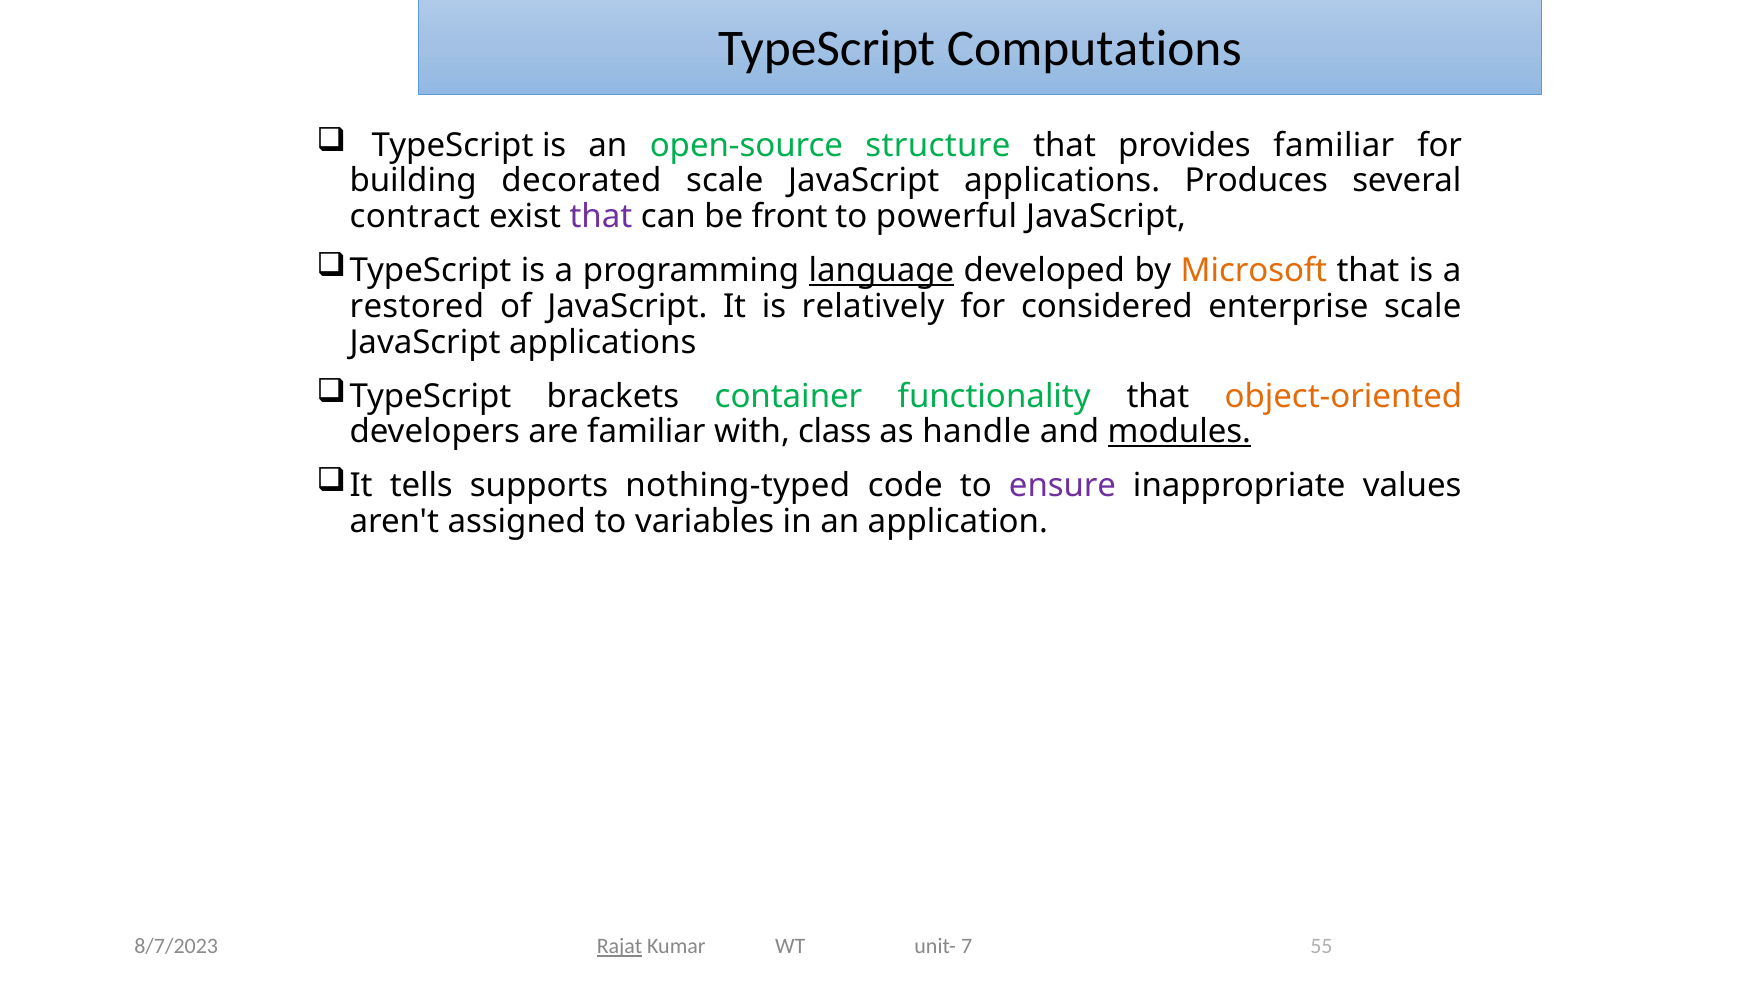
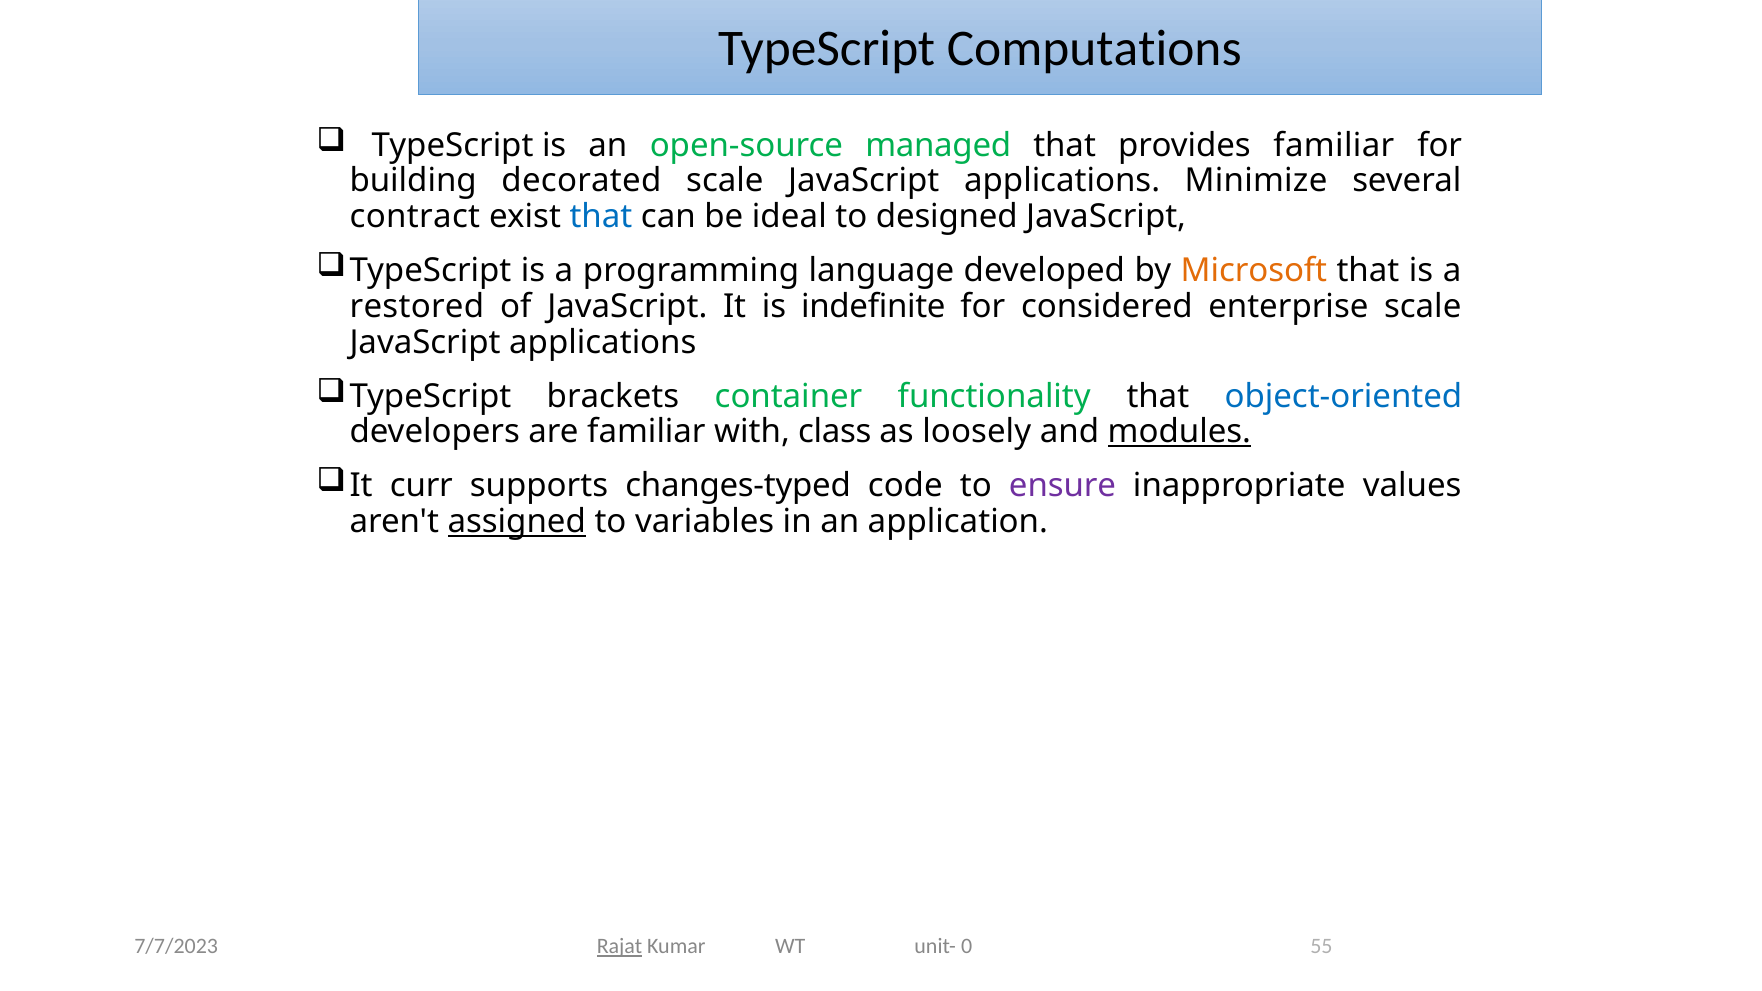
structure: structure -> managed (938, 145)
Produces: Produces -> Minimize (1256, 181)
that colour: purple -> blue (601, 217)
front: front -> ideal (789, 217)
powerful: powerful -> designed (947, 217)
language underline: present -> none (881, 271)
relatively: relatively -> indefinite (873, 307)
object-oriented colour: orange -> blue (1343, 396)
handle: handle -> loosely (977, 432)
tells: tells -> curr (421, 486)
nothing-typed: nothing-typed -> changes-typed (738, 486)
assigned underline: none -> present (517, 522)
8/7/2023: 8/7/2023 -> 7/7/2023 (176, 946)
7: 7 -> 0 (967, 946)
